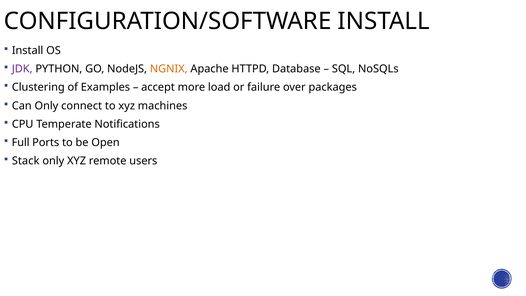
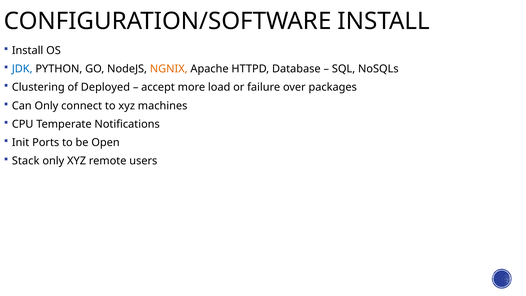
JDK colour: purple -> blue (22, 69)
Examples: Examples -> Deployed (105, 87)
Full: Full -> Init (21, 143)
